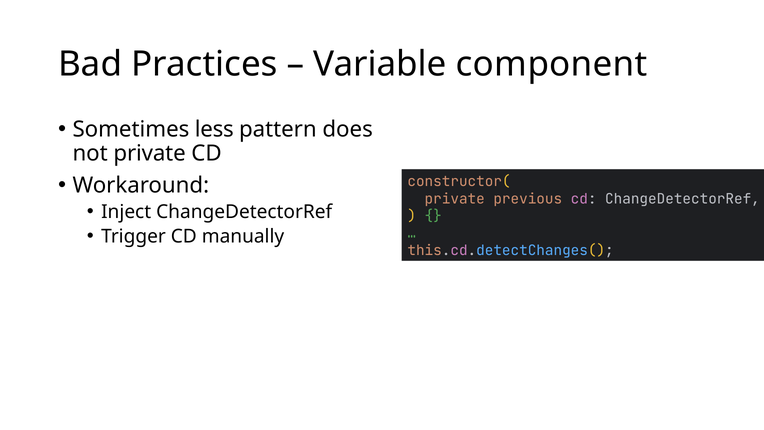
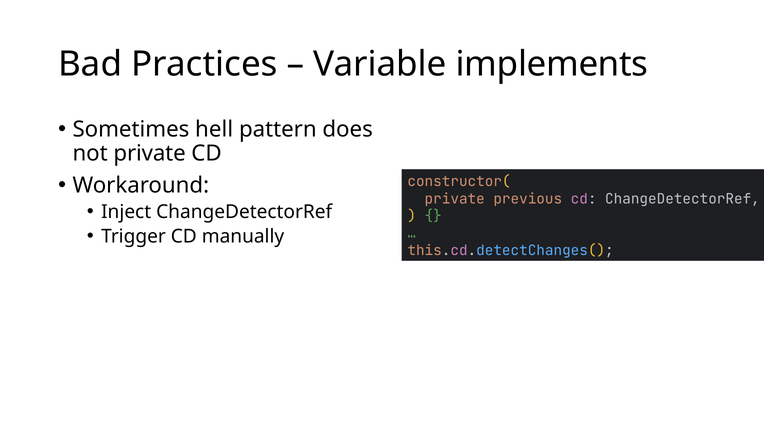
component: component -> implements (552, 64)
less: less -> hell (214, 129)
